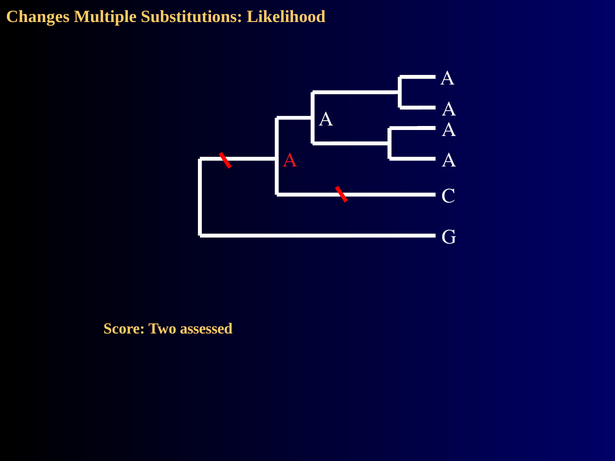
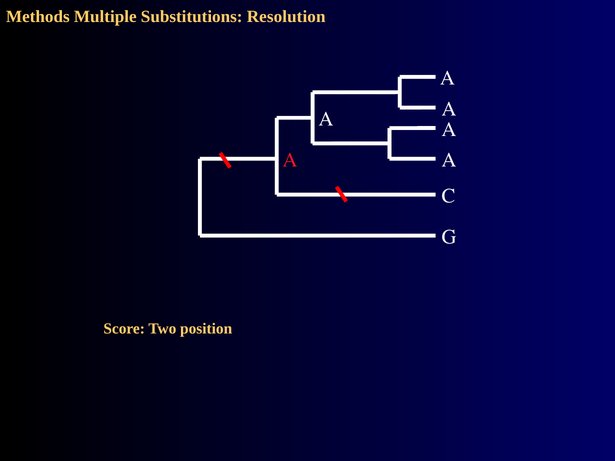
Changes: Changes -> Methods (38, 17)
Likelihood: Likelihood -> Resolution (286, 17)
assessed: assessed -> position (206, 329)
